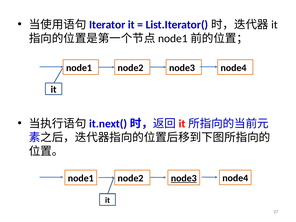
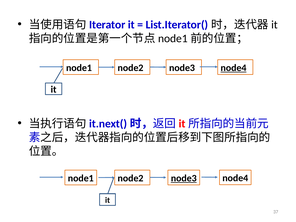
node4 underline: none -> present (233, 68)
